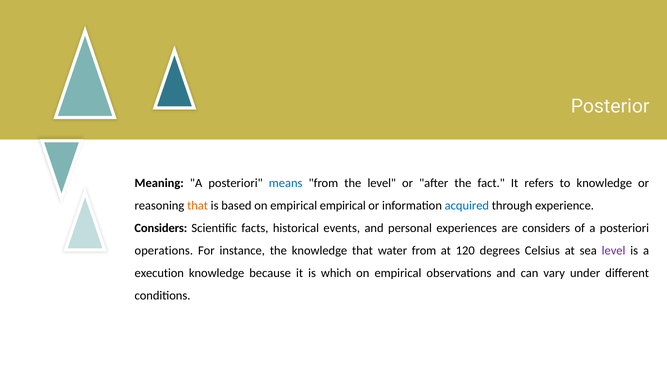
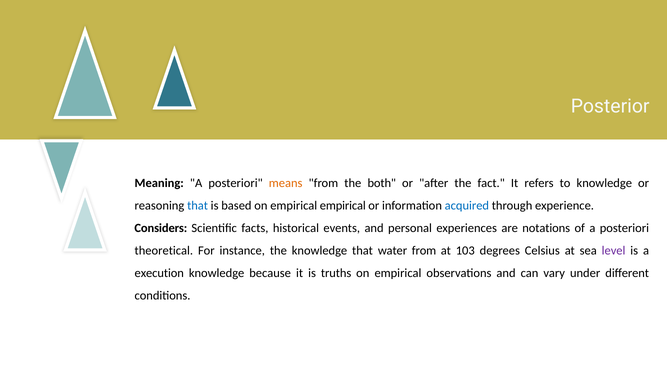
means colour: blue -> orange (286, 183)
the level: level -> both (382, 183)
that colour: orange -> blue (198, 206)
are considers: considers -> notations (546, 228)
operations: operations -> theoretical (164, 251)
120: 120 -> 103 (465, 251)
which: which -> truths (336, 273)
